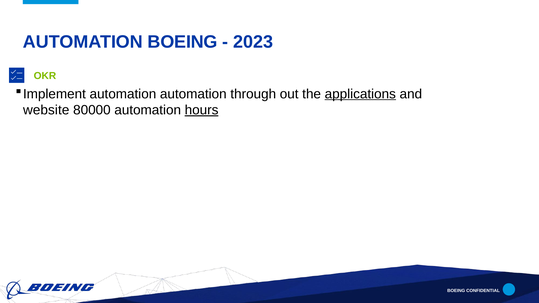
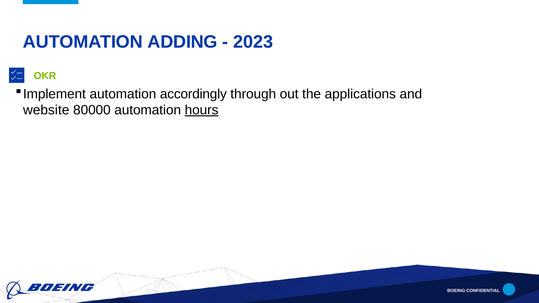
AUTOMATION BOEING: BOEING -> ADDING (183, 42)
automation automation: automation -> accordingly (193, 94)
applications underline: present -> none (360, 94)
